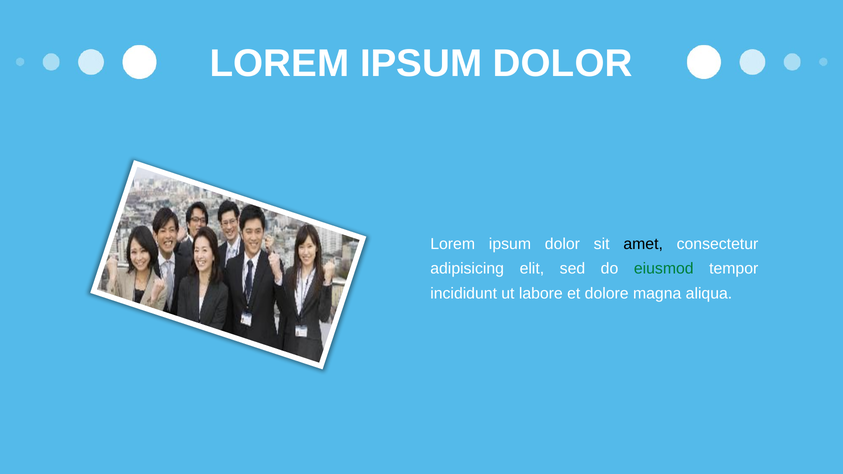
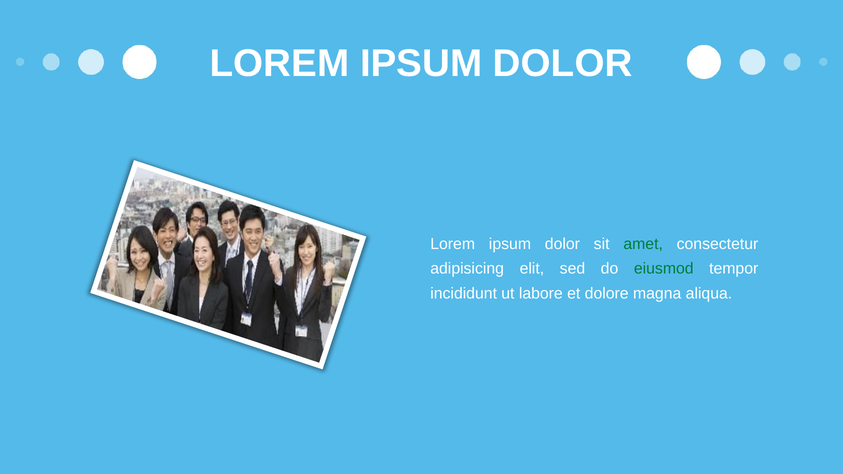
amet colour: black -> green (643, 244)
